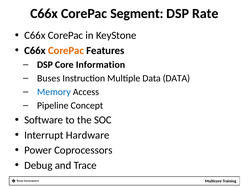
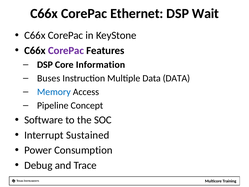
Segment: Segment -> Ethernet (137, 13)
Rate: Rate -> Wait (205, 13)
CorePac colour: orange -> purple (66, 50)
Hardware: Hardware -> Sustained (88, 135)
Coprocessors: Coprocessors -> Consumption (83, 150)
